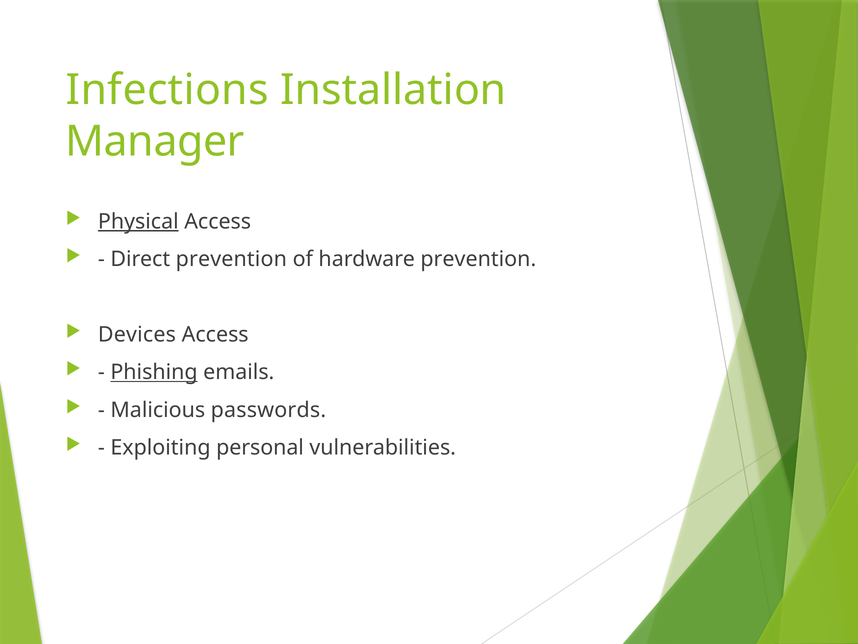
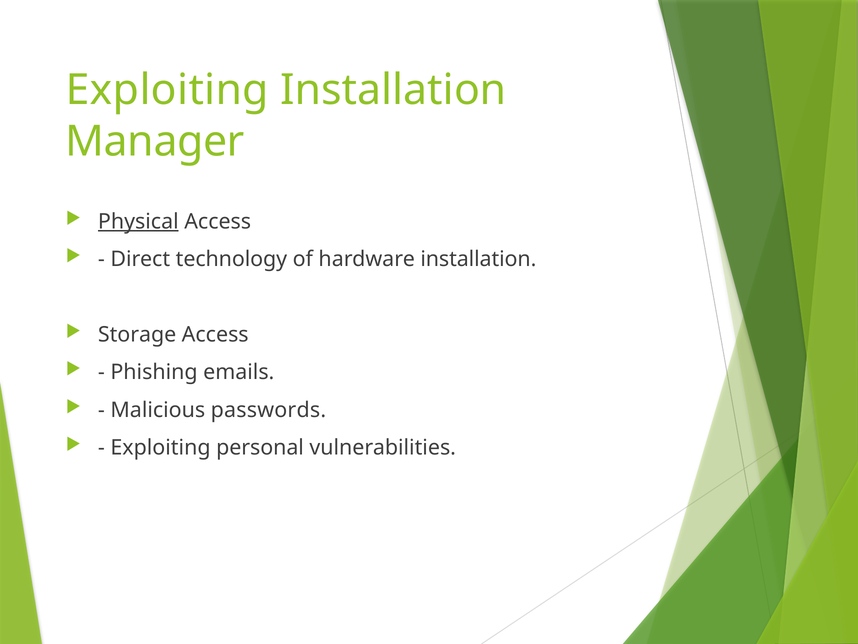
Infections: Infections -> Exploiting (167, 90)
Direct prevention: prevention -> technology (231, 259)
hardware prevention: prevention -> installation (478, 259)
Devices: Devices -> Storage (137, 334)
Phishing underline: present -> none (154, 372)
